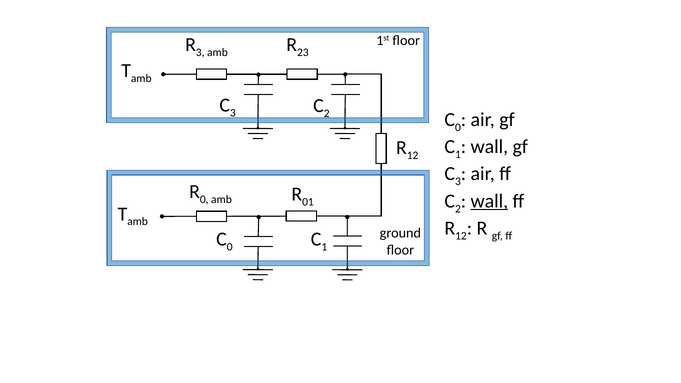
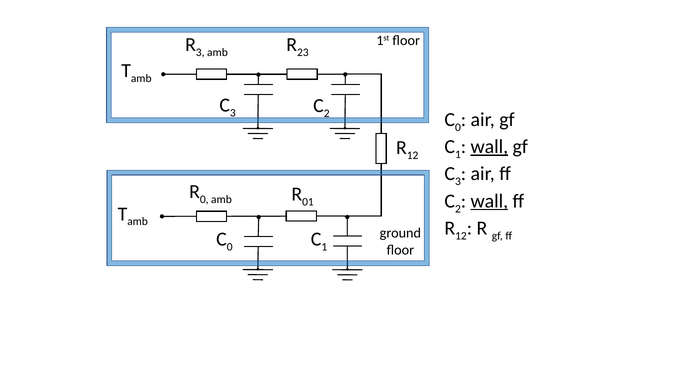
wall underline: none -> present (489, 147)
